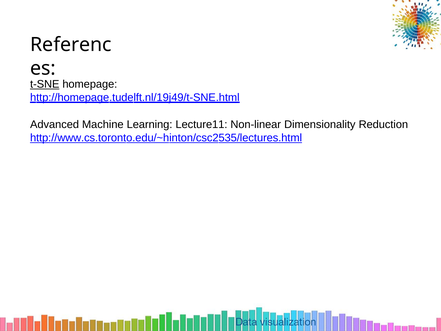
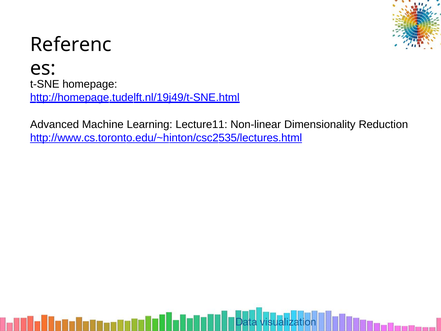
t-SNE underline: present -> none (45, 84)
